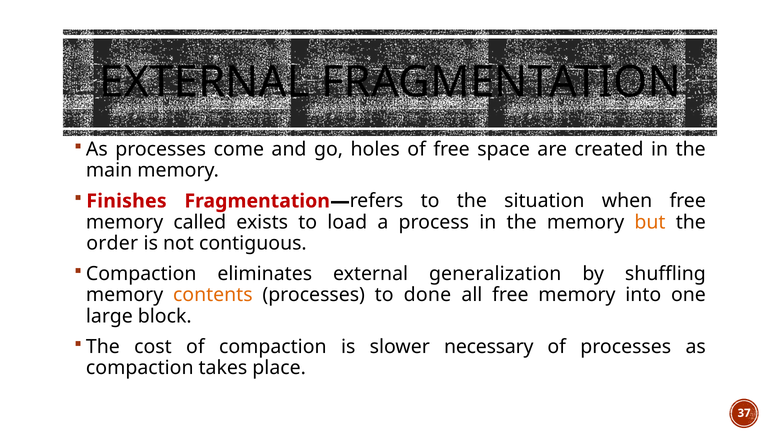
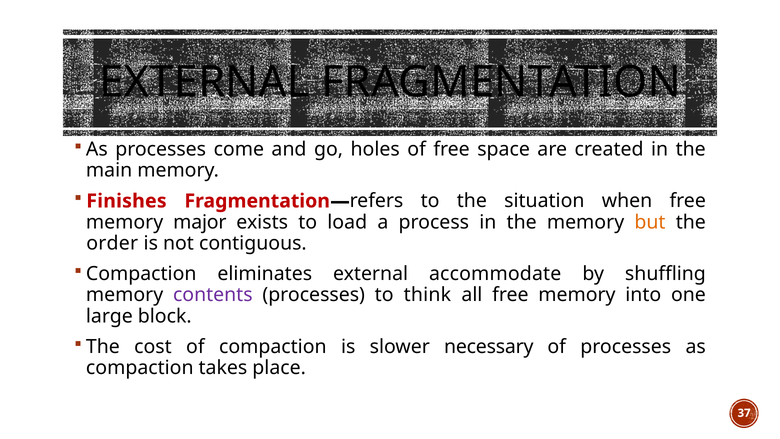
called: called -> major (200, 222)
generalization: generalization -> accommodate (495, 274)
contents colour: orange -> purple (213, 295)
done: done -> think (427, 295)
